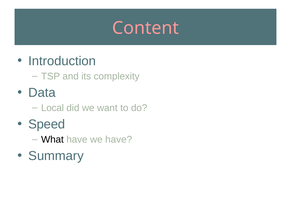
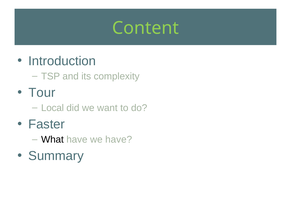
Content colour: pink -> light green (145, 28)
Data: Data -> Tour (42, 93)
Speed: Speed -> Faster (47, 124)
